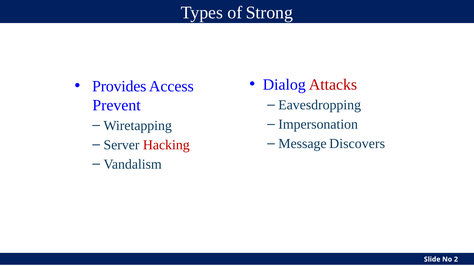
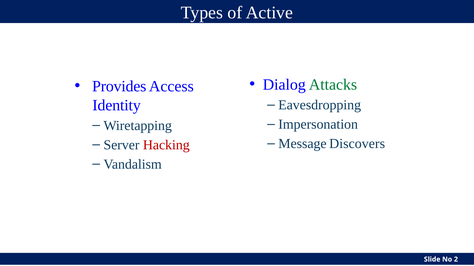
Strong: Strong -> Active (269, 13)
Attacks colour: red -> green (333, 85)
Prevent: Prevent -> Identity (117, 105)
